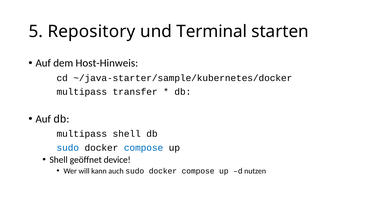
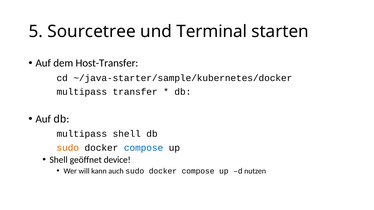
Repository: Repository -> Sourcetree (92, 31)
Host-Hinweis: Host-Hinweis -> Host-Transfer (107, 63)
sudo colour: blue -> orange (68, 148)
